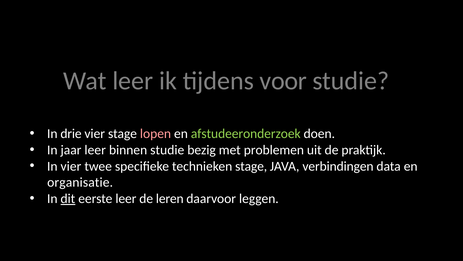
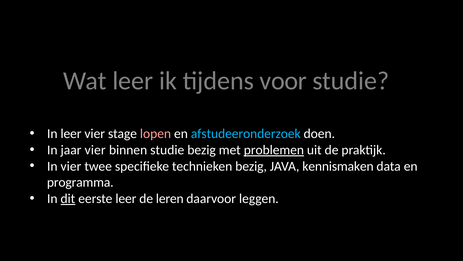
In drie: drie -> leer (71, 133)
afstudeeronderzoek colour: light green -> light blue (246, 133)
jaar leer: leer -> vier (95, 150)
problemen underline: none -> present (274, 150)
technieken stage: stage -> bezig (251, 166)
verbindingen: verbindingen -> kennismaken (338, 166)
organisatie: organisatie -> programma (80, 182)
